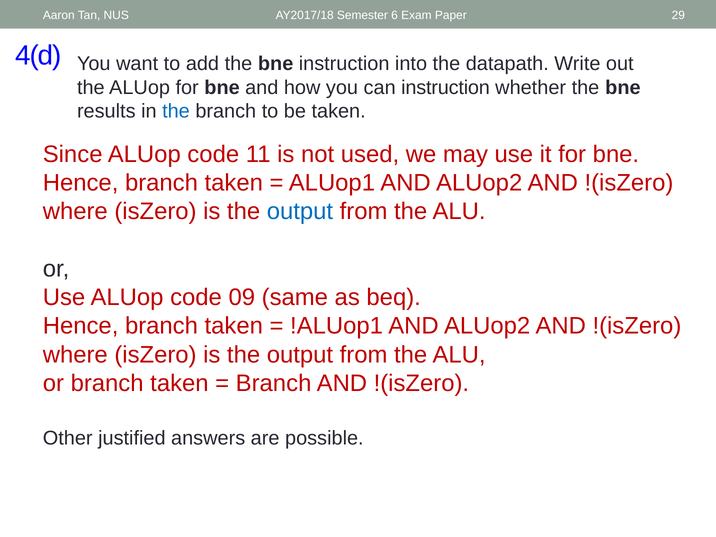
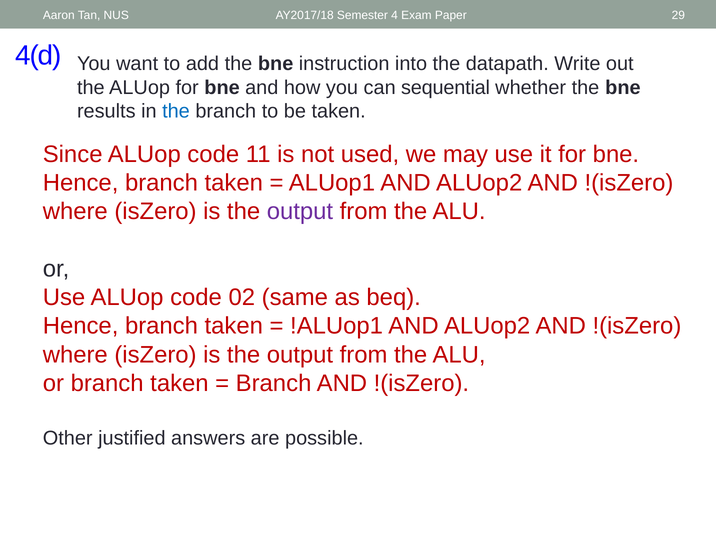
6: 6 -> 4 (394, 15)
can instruction: instruction -> sequential (446, 87)
output colour: blue -> purple (300, 212)
09: 09 -> 02 (242, 297)
